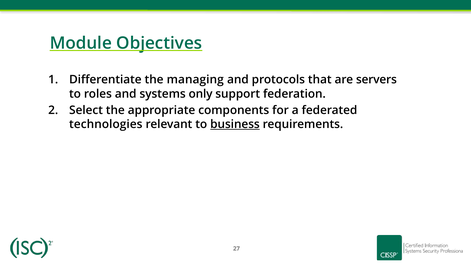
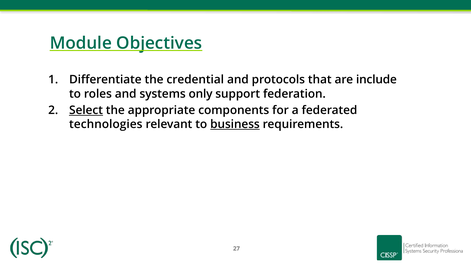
managing: managing -> credential (195, 80)
servers: servers -> include (376, 80)
Select underline: none -> present (86, 110)
